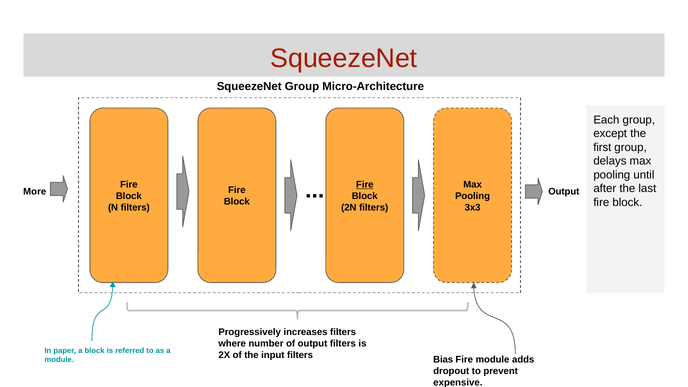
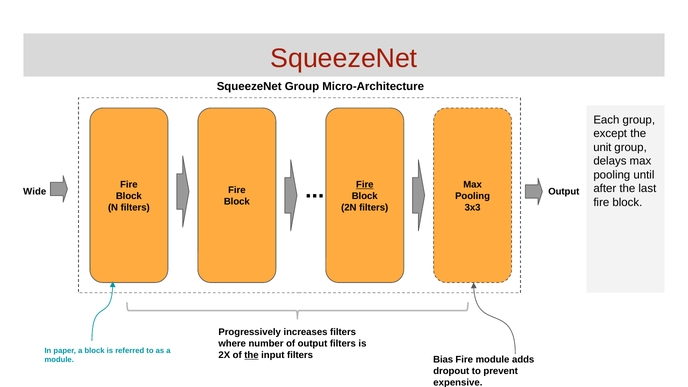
first: first -> unit (602, 147)
More: More -> Wide (35, 191)
the underline: none -> present (251, 355)
